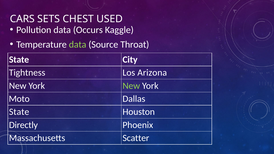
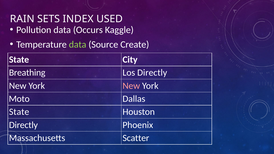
CARS: CARS -> RAIN (22, 19)
CHEST: CHEST -> INDEX (78, 19)
Throat: Throat -> Create (135, 44)
Tightness: Tightness -> Breathing (27, 73)
Los Arizona: Arizona -> Directly (152, 73)
New colour: light green -> pink (131, 86)
